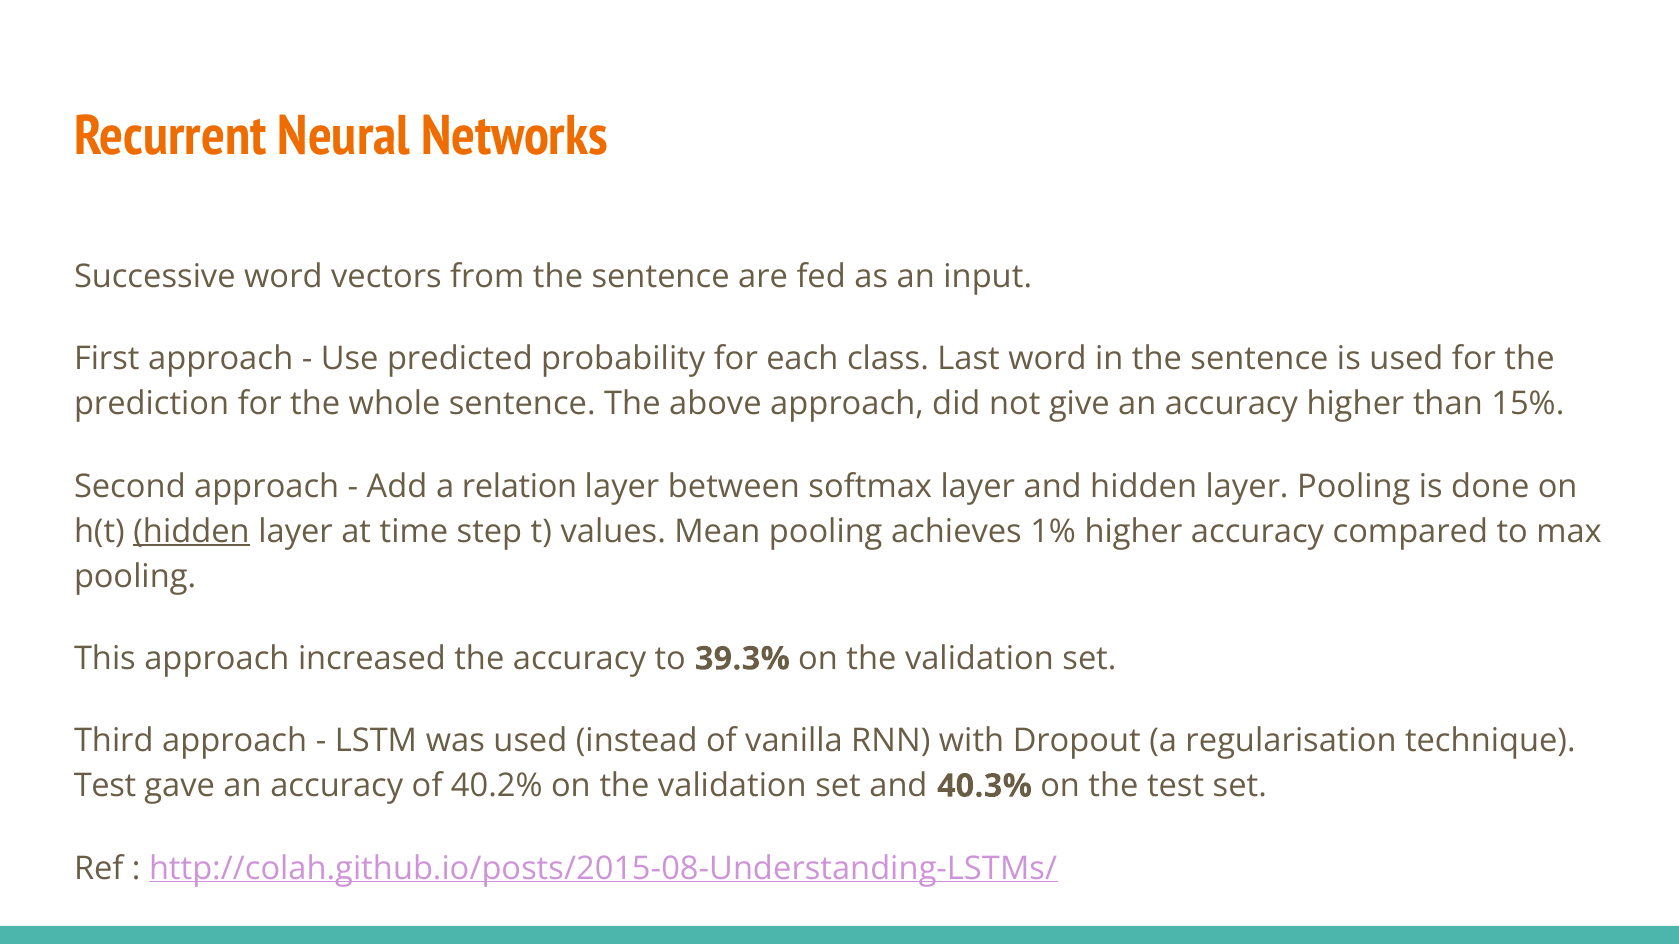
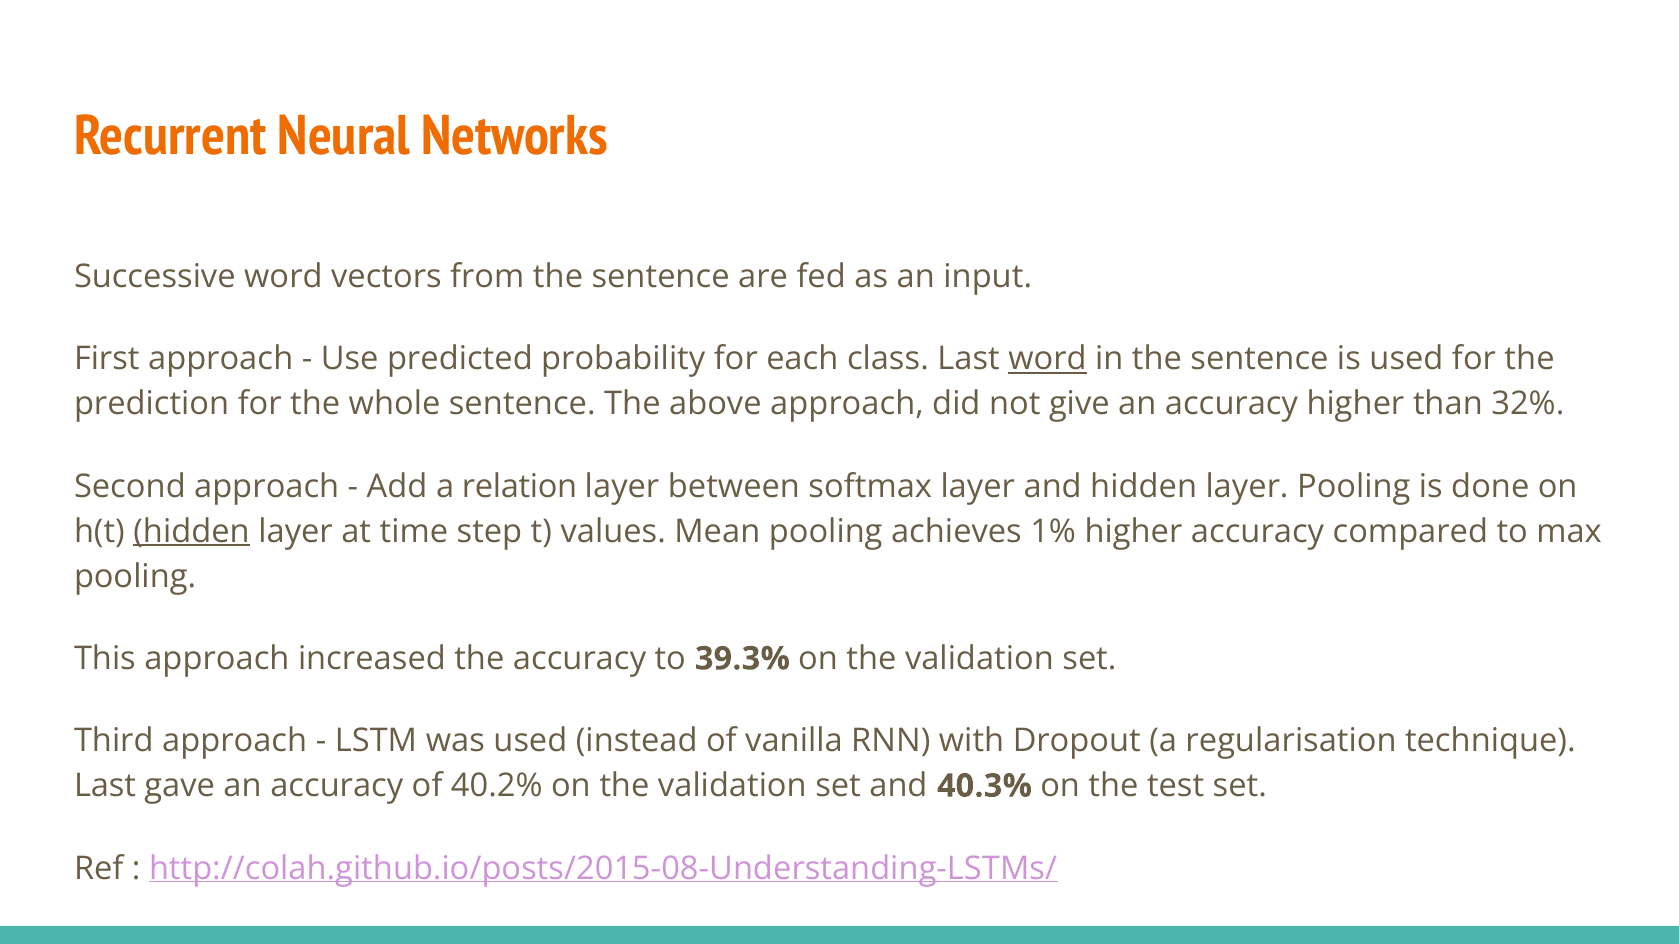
word underline: none -> present (1047, 359)
15%: 15% -> 32% (1528, 404)
Test: Test -> Last (105, 786)
